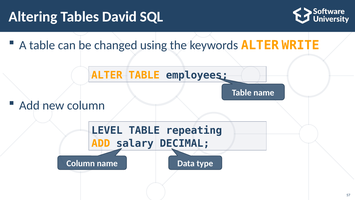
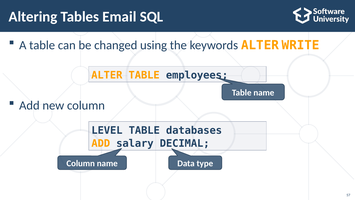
David: David -> Email (119, 17)
repeating: repeating -> databases (194, 130)
